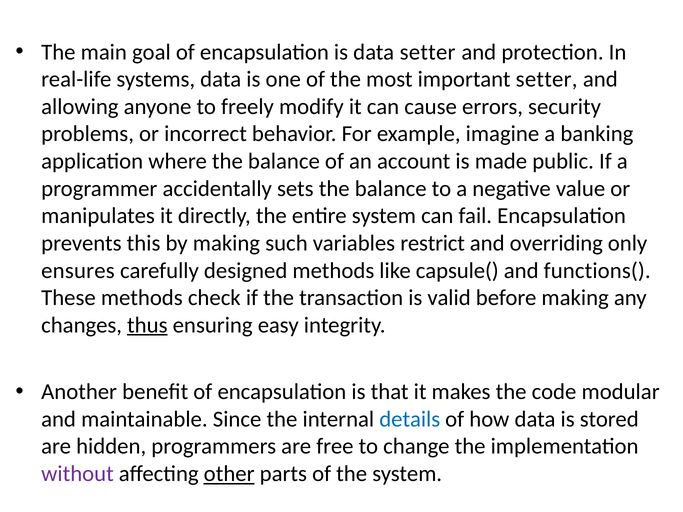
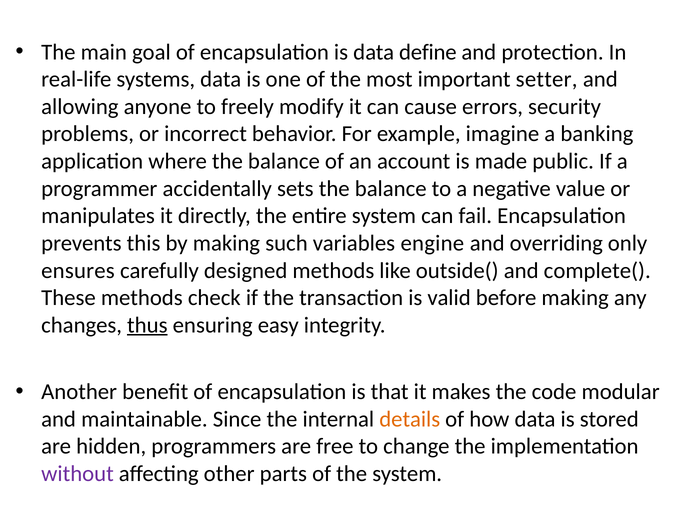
data setter: setter -> define (428, 52)
restrict: restrict -> engine (432, 243)
capsule(: capsule( -> outside( (457, 271)
functions(: functions( -> complete( (597, 271)
details colour: blue -> orange (410, 419)
other underline: present -> none (229, 474)
